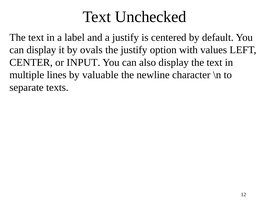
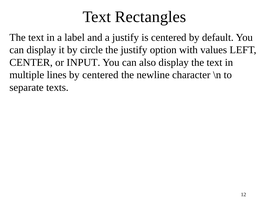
Unchecked: Unchecked -> Rectangles (151, 17)
ovals: ovals -> circle (91, 50)
by valuable: valuable -> centered (100, 75)
